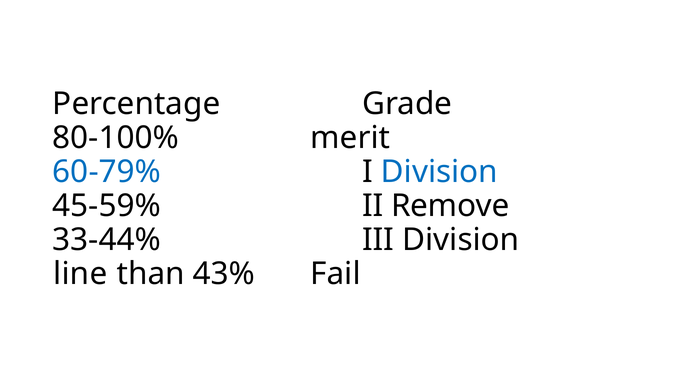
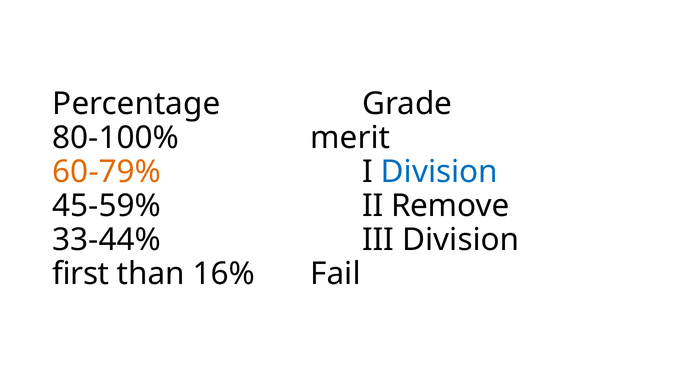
60-79% colour: blue -> orange (107, 172)
line: line -> first (81, 274)
43%: 43% -> 16% (224, 274)
